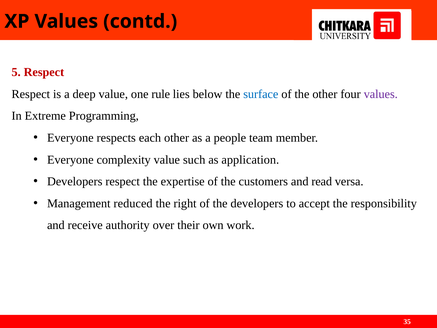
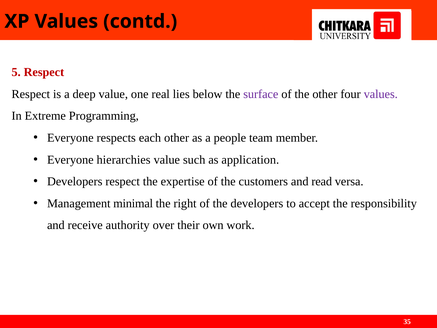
rule: rule -> real (161, 94)
surface colour: blue -> purple (261, 94)
complexity: complexity -> hierarchies (124, 160)
reduced: reduced -> minimal (133, 203)
